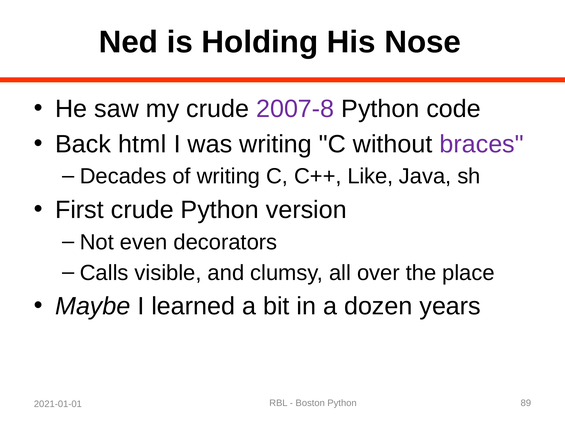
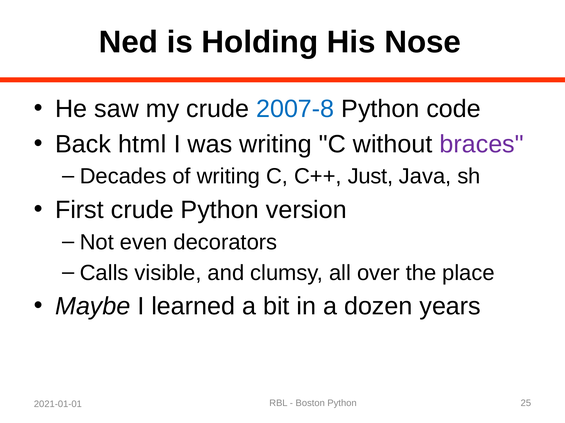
2007-8 colour: purple -> blue (295, 109)
Like: Like -> Just (370, 177)
89: 89 -> 25 (526, 404)
